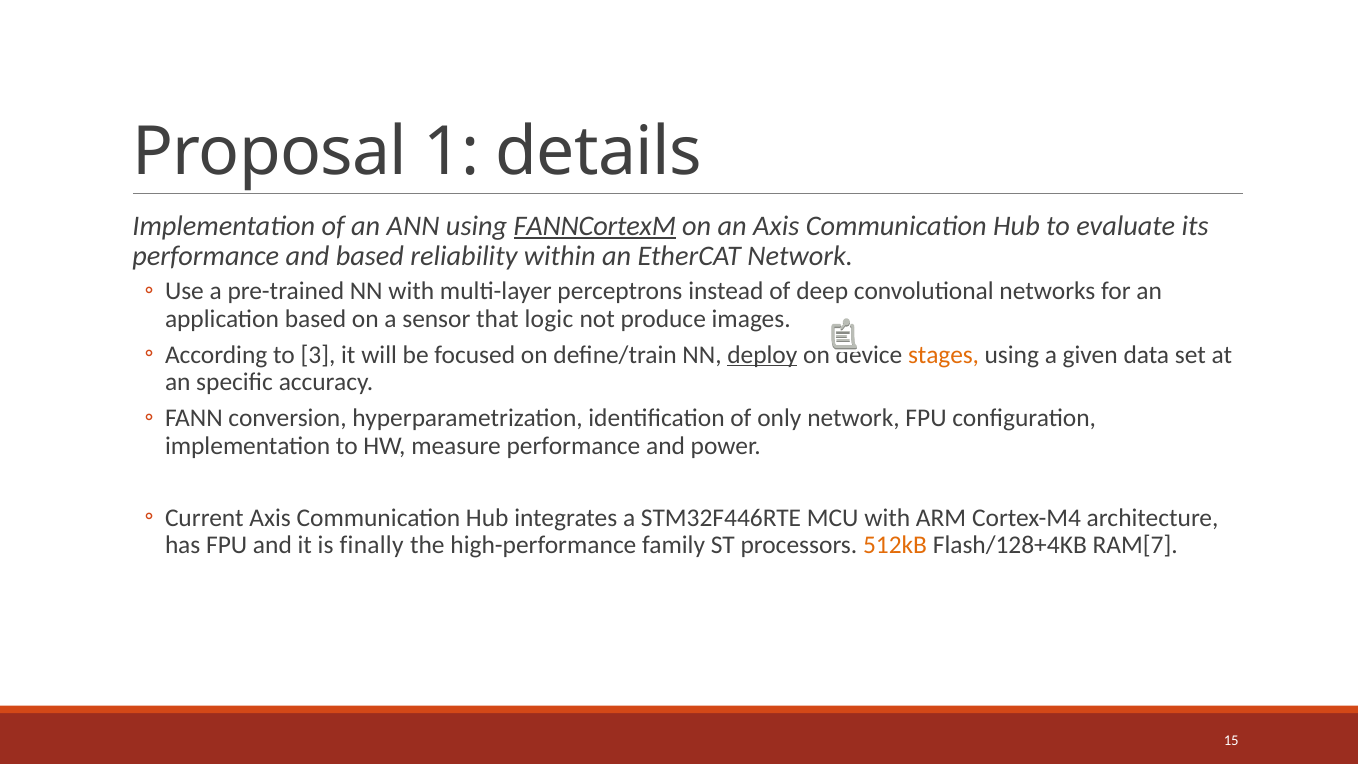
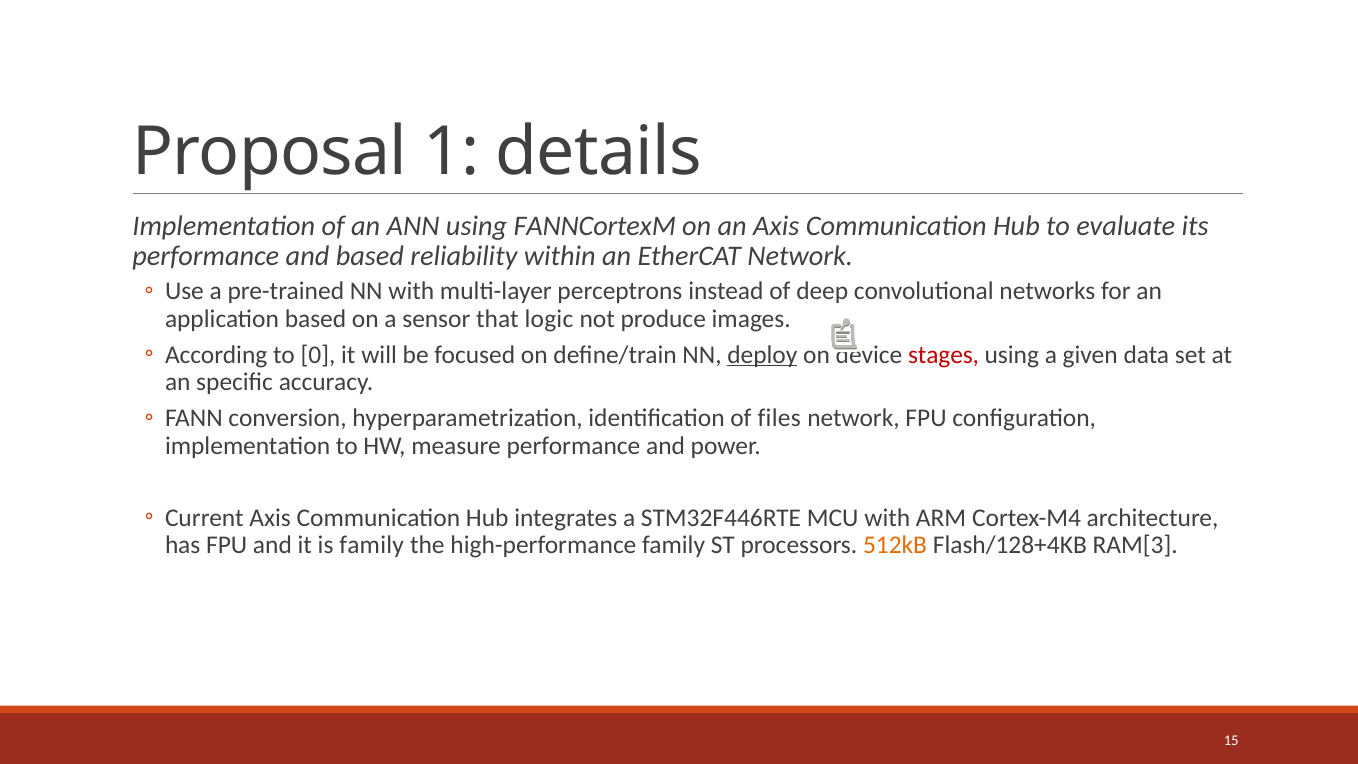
FANNCortexM underline: present -> none (595, 226)
3: 3 -> 0 (318, 355)
stages colour: orange -> red (944, 355)
only: only -> files (779, 418)
is finally: finally -> family (372, 545)
RAM[7: RAM[7 -> RAM[3 (1135, 545)
